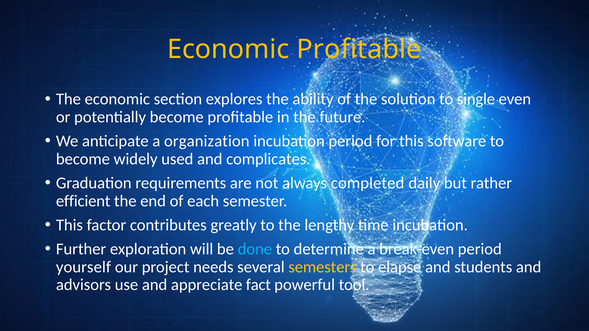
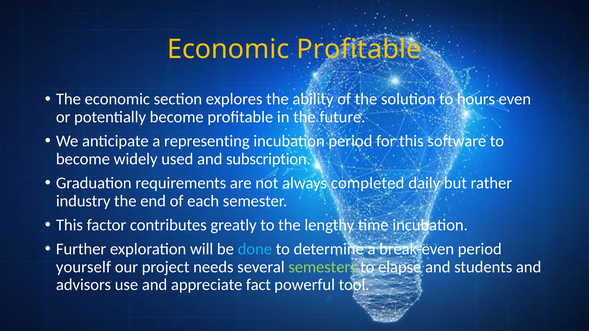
single: single -> hours (476, 99)
organization: organization -> representing (207, 141)
complicates: complicates -> subscription (268, 159)
efficient: efficient -> industry (83, 201)
semesters colour: yellow -> light green (322, 267)
